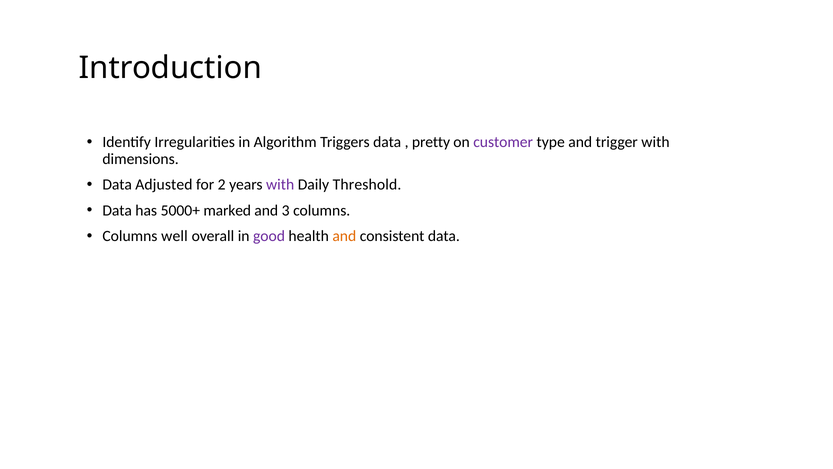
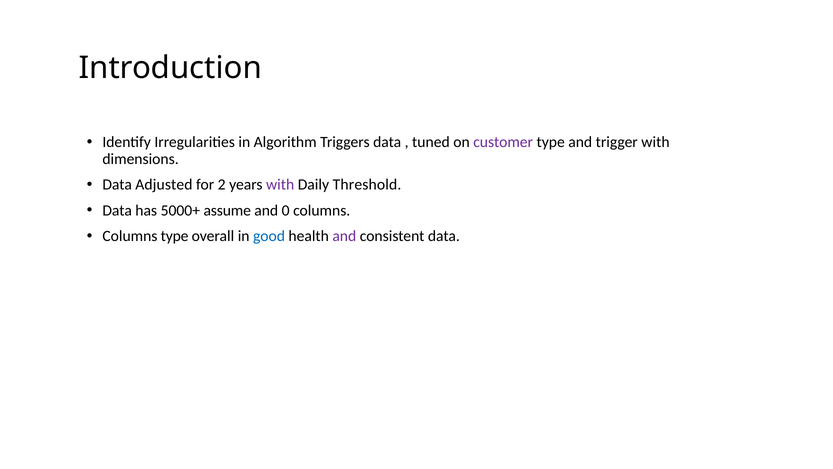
pretty: pretty -> tuned (431, 142)
marked: marked -> assume (227, 210)
3: 3 -> 0 (286, 210)
Columns well: well -> type (175, 236)
good colour: purple -> blue (269, 236)
and colour: orange -> purple (344, 236)
